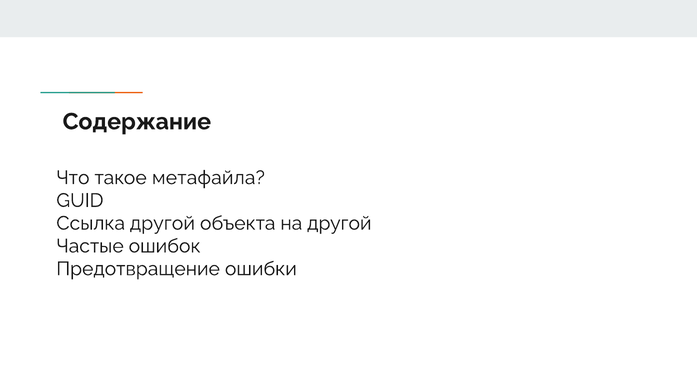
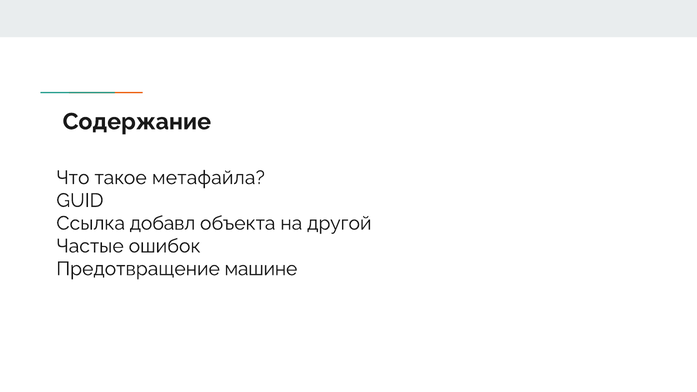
Ссылка другой: другой -> добавл (163, 223)
ошибки: ошибки -> машине (261, 269)
